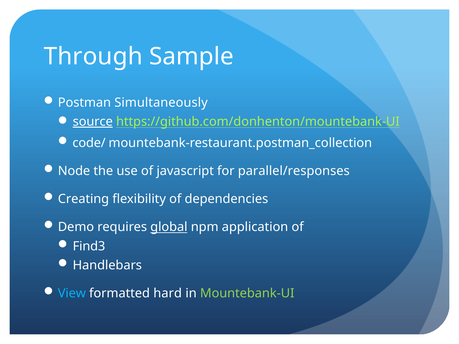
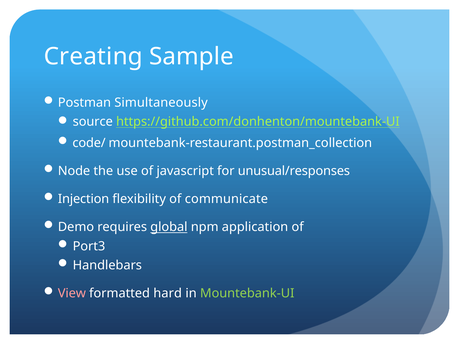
Through: Through -> Creating (93, 56)
source underline: present -> none (93, 122)
parallel/responses: parallel/responses -> unusual/responses (294, 171)
Creating: Creating -> Injection (84, 199)
dependencies: dependencies -> communicate (226, 199)
Find3: Find3 -> Port3 (89, 246)
View colour: light blue -> pink (72, 294)
